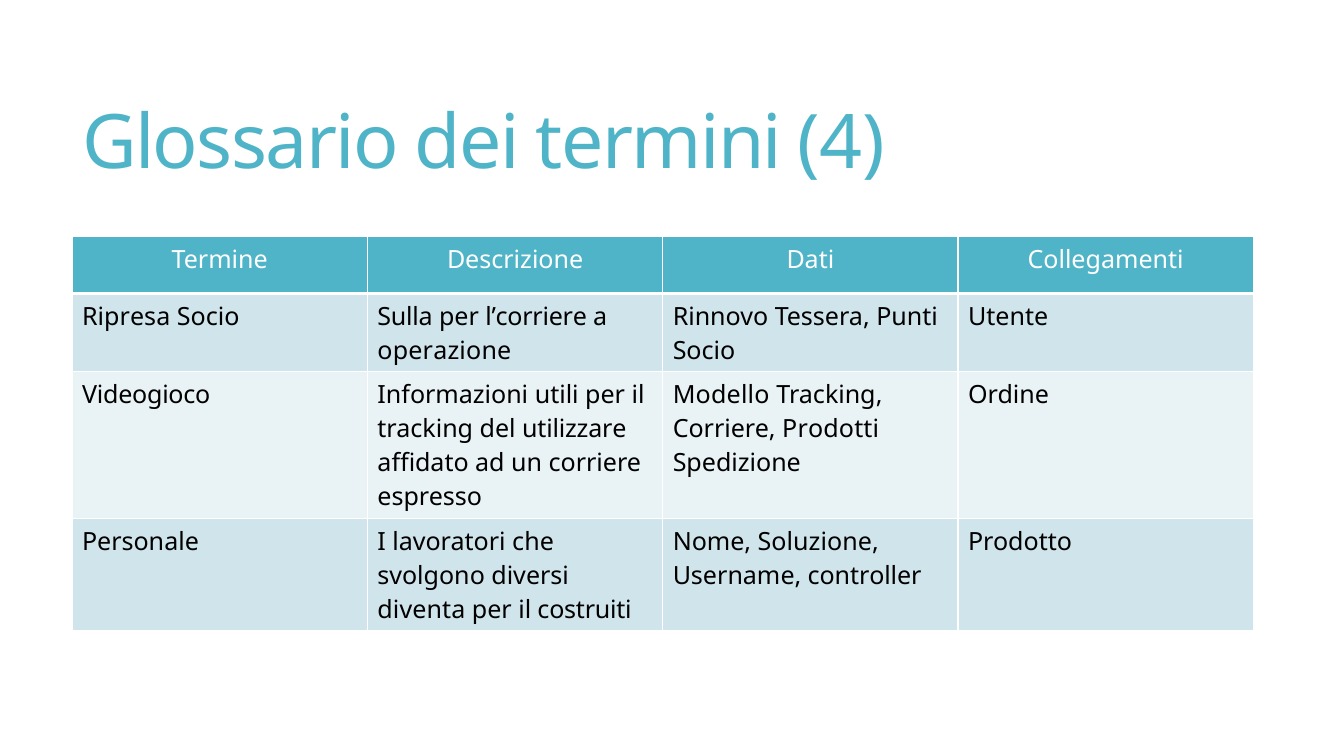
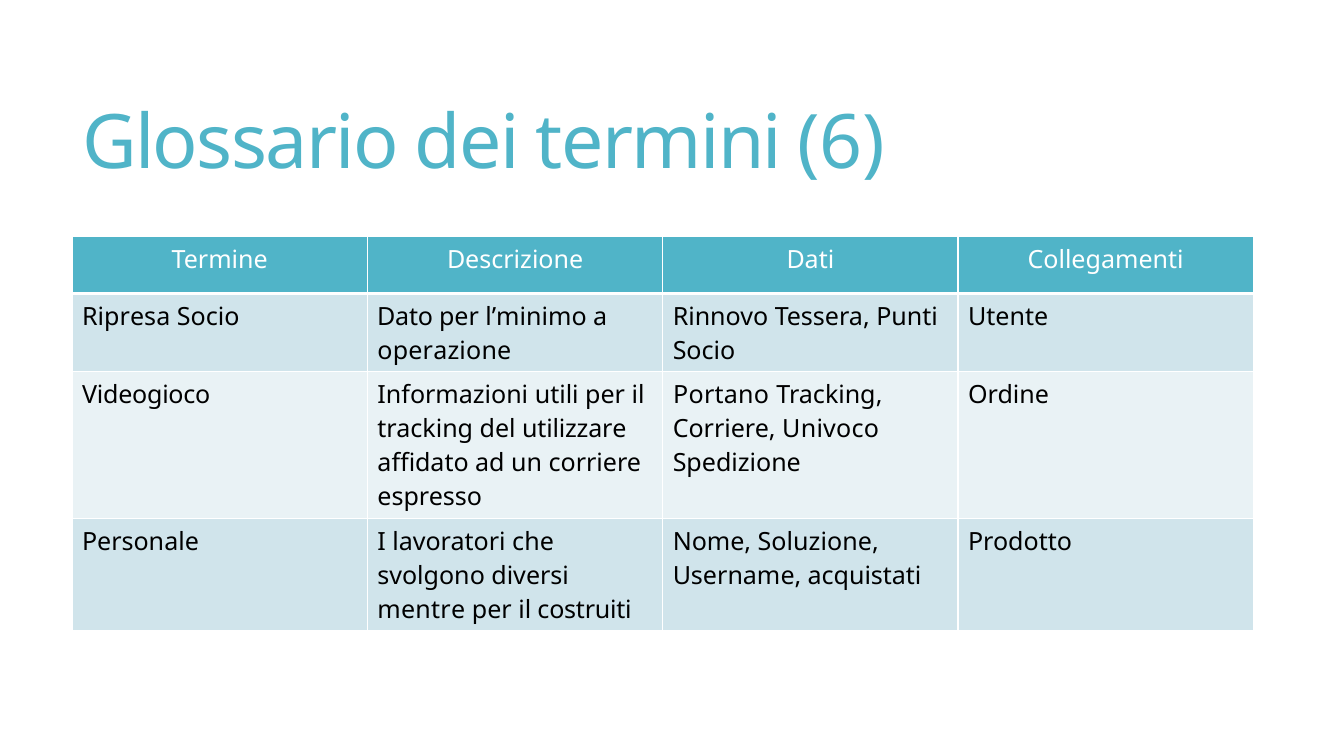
4: 4 -> 6 (841, 144)
Sulla: Sulla -> Dato (405, 317)
l’corriere: l’corriere -> l’minimo (536, 317)
Modello: Modello -> Portano (721, 395)
Prodotti: Prodotti -> Univoco (831, 429)
controller: controller -> acquistati (865, 576)
diventa: diventa -> mentre (421, 610)
